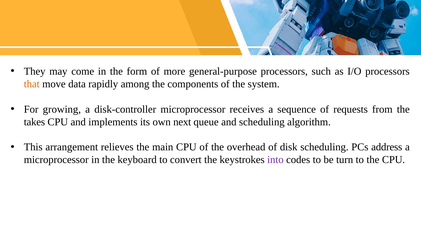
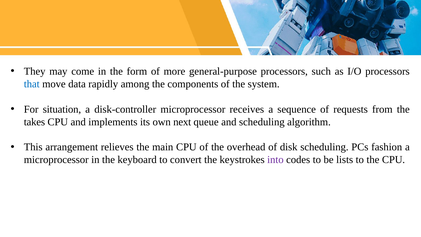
that colour: orange -> blue (32, 84)
growing: growing -> situation (62, 109)
address: address -> fashion (387, 147)
turn: turn -> lists (345, 160)
